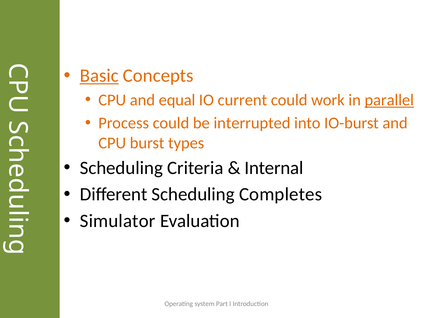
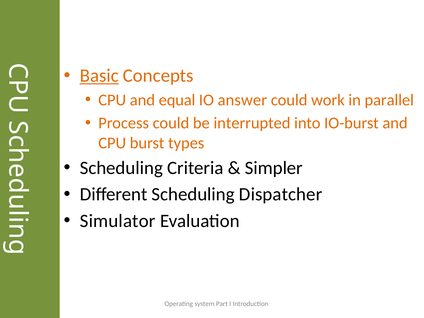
current: current -> answer (242, 100)
parallel underline: present -> none (389, 100)
Internal: Internal -> Simpler (274, 168)
Completes: Completes -> Dispatcher (281, 194)
